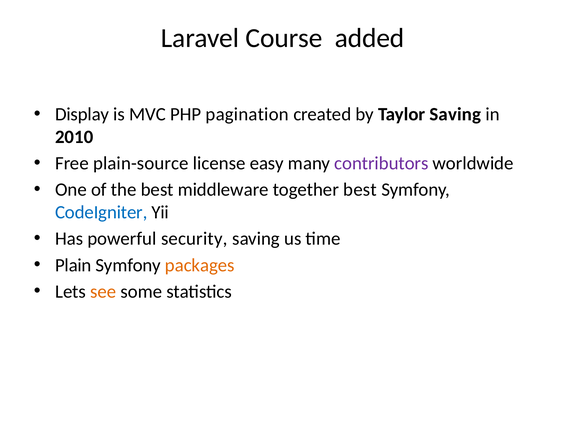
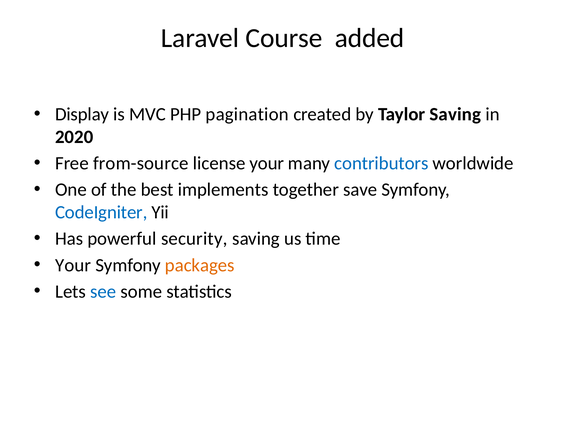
2010: 2010 -> 2020 (74, 137)
plain-source: plain-source -> from-source (141, 163)
license easy: easy -> your (267, 163)
contributors colour: purple -> blue (381, 163)
middleware: middleware -> implements (223, 190)
together best: best -> save (360, 190)
Plain: Plain -> Your (73, 265)
see colour: orange -> blue (103, 291)
